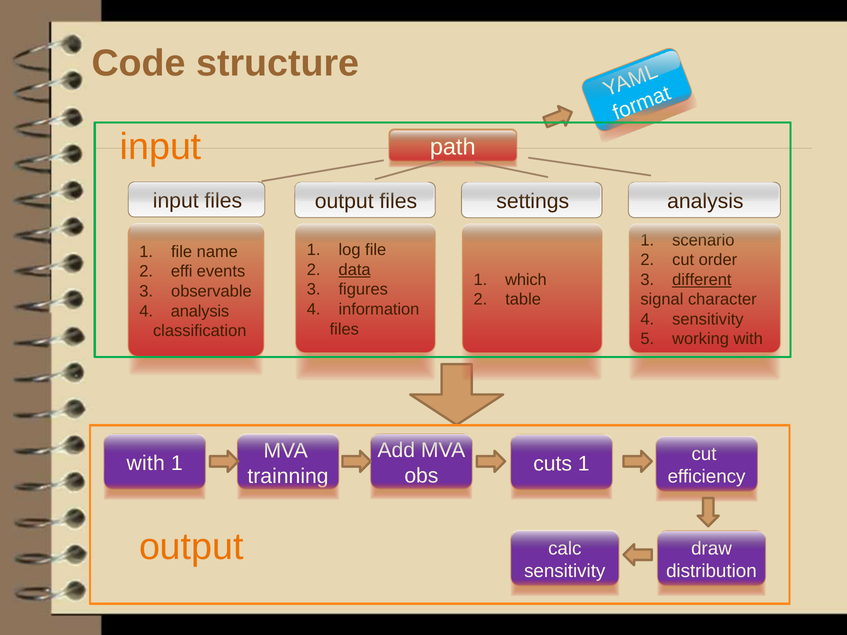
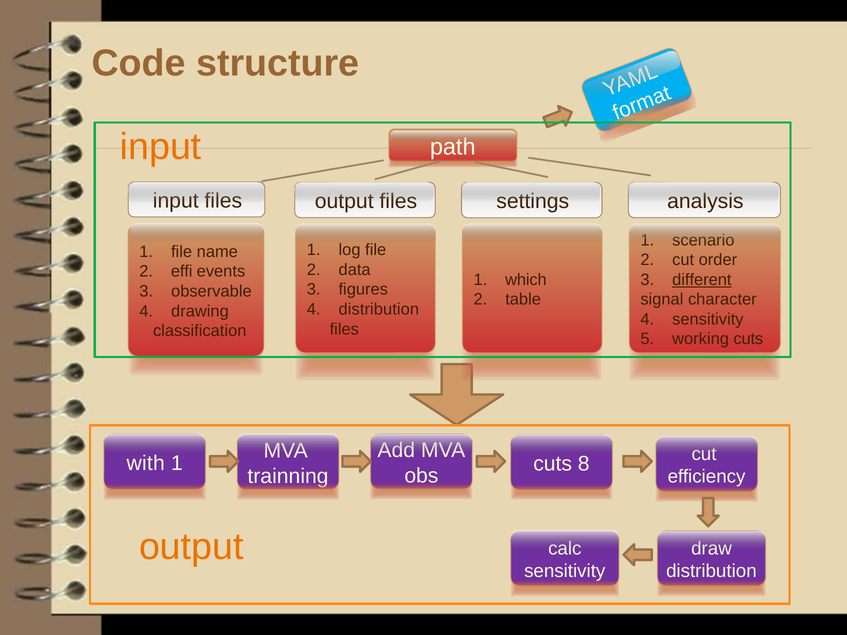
data underline: present -> none (355, 270)
information: information -> distribution (379, 309)
analysis: analysis -> drawing (200, 311)
working with: with -> cuts (748, 339)
cuts 1: 1 -> 8 (584, 464)
